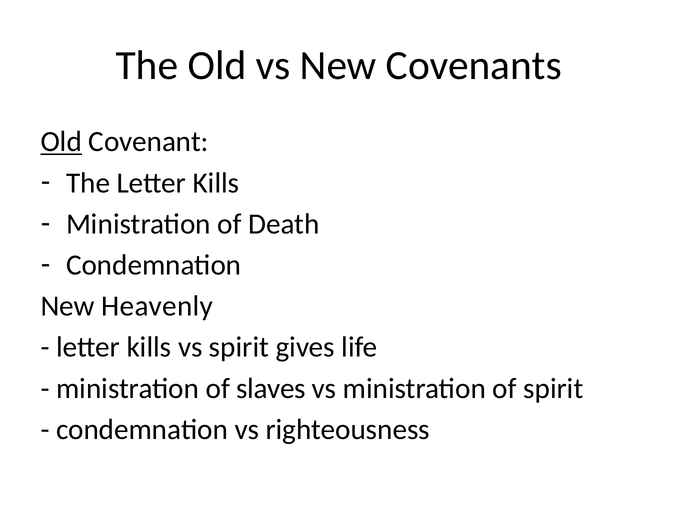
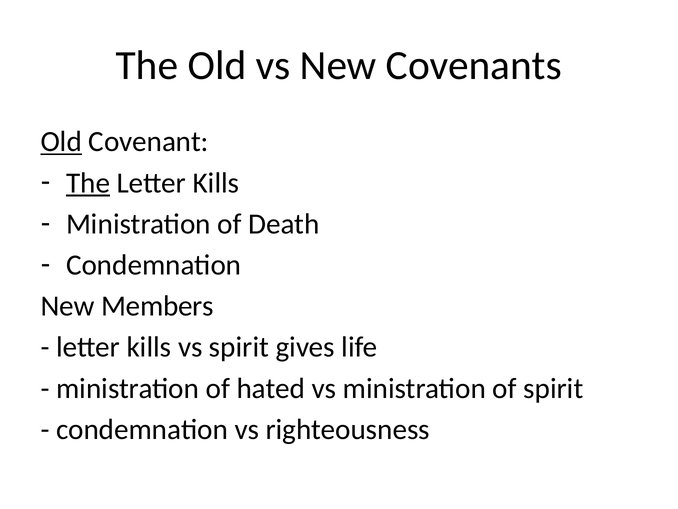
The underline: none -> present (88, 183)
Heavenly: Heavenly -> Members (157, 306)
slaves: slaves -> hated (271, 388)
